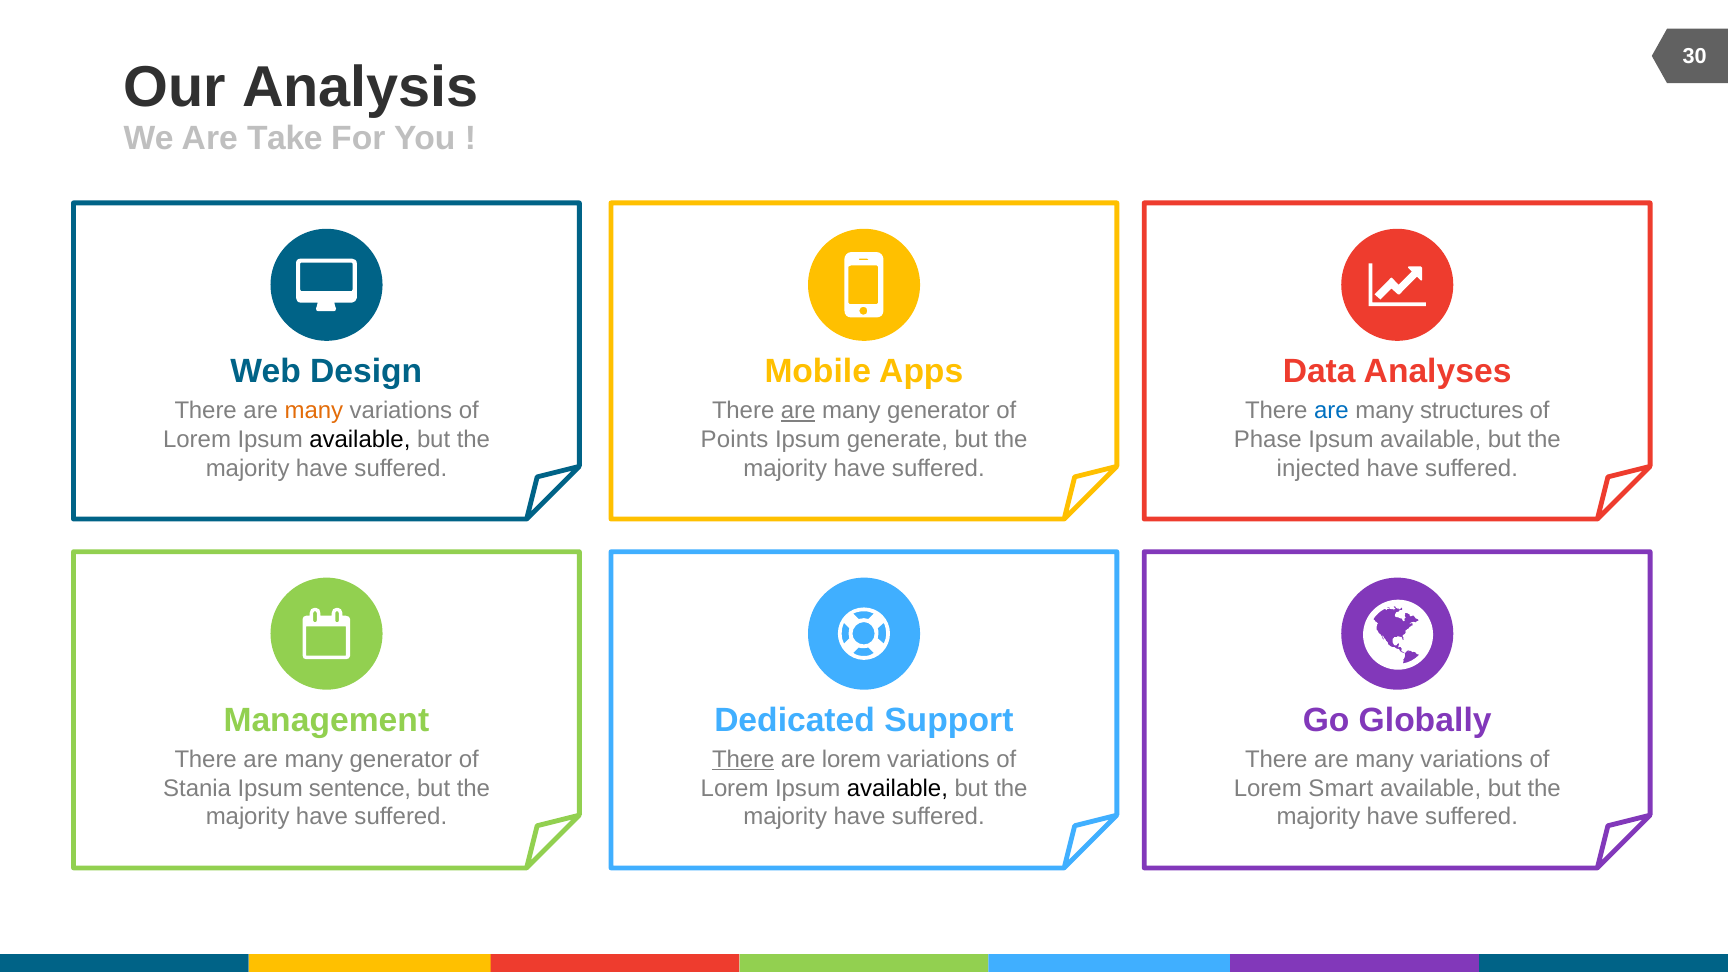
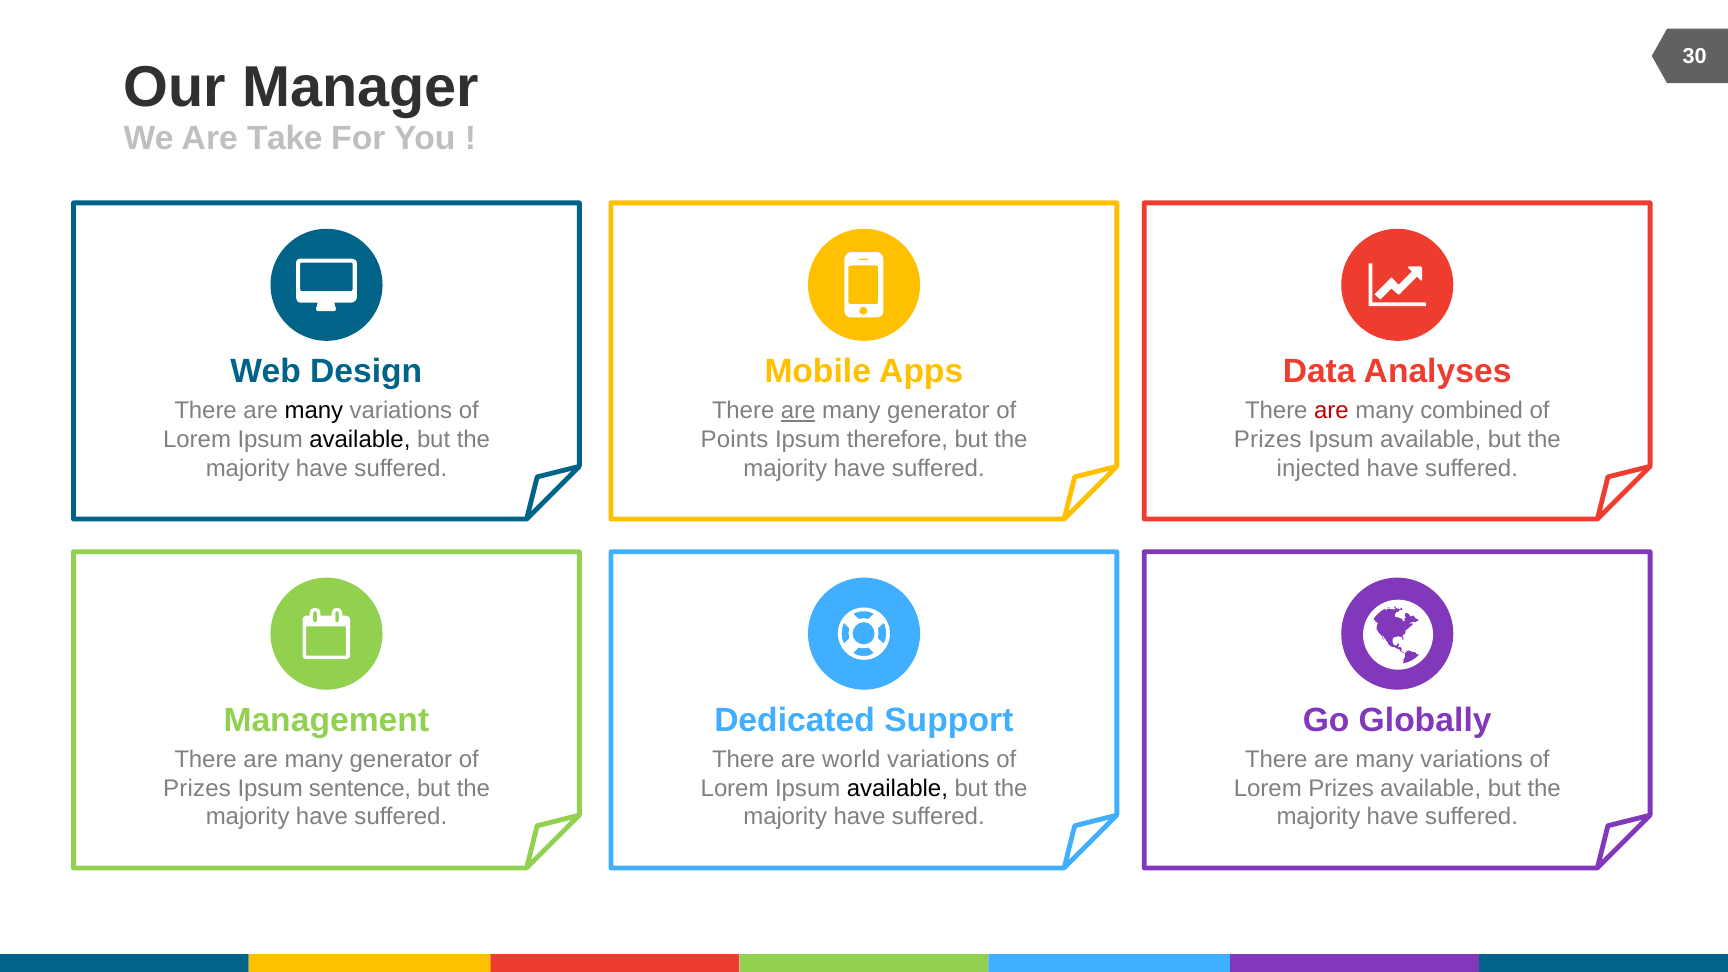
Analysis: Analysis -> Manager (360, 88)
many colour: orange -> black (314, 411)
are colour: blue -> red (1331, 411)
structures: structures -> combined (1472, 411)
generate: generate -> therefore (897, 439)
Phase: Phase -> Prizes (1268, 439)
There underline: present -> none (743, 759)
are lorem: lorem -> world (851, 759)
Stania: Stania -> Prizes (197, 788)
Lorem Smart: Smart -> Prizes (1341, 788)
